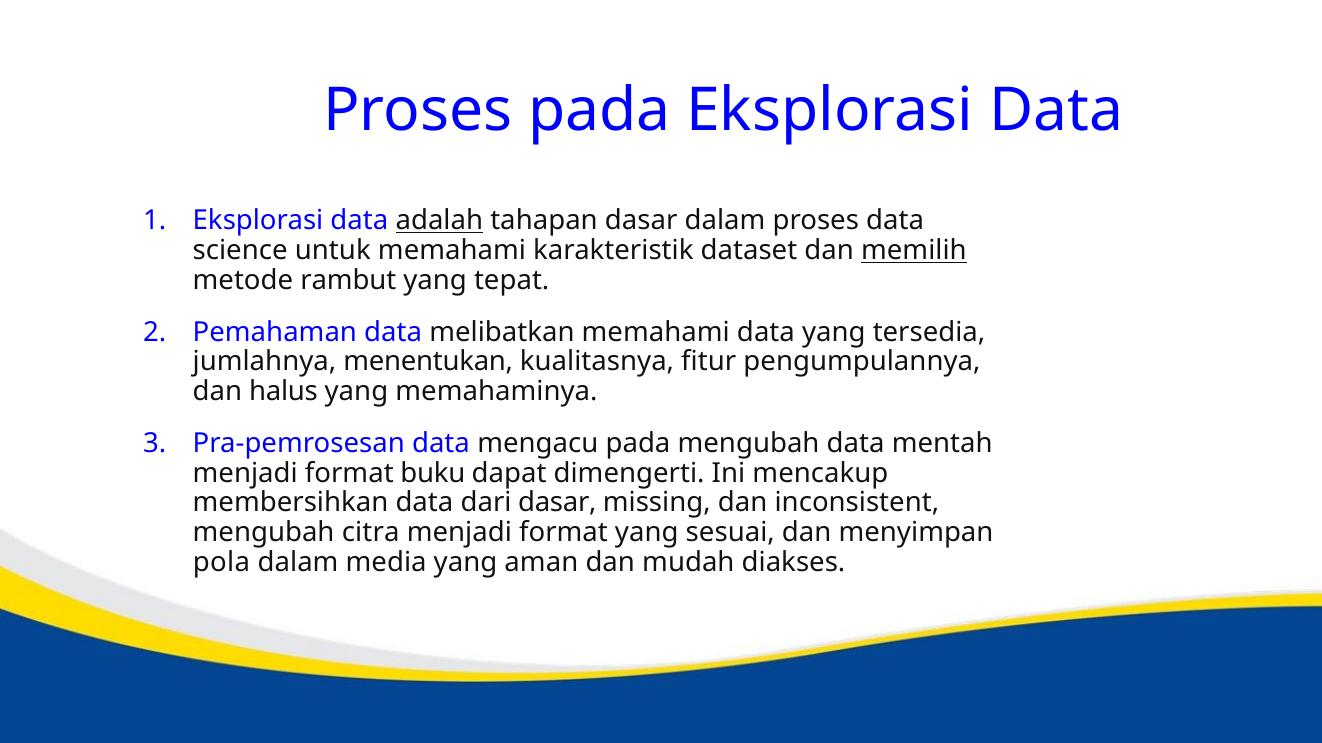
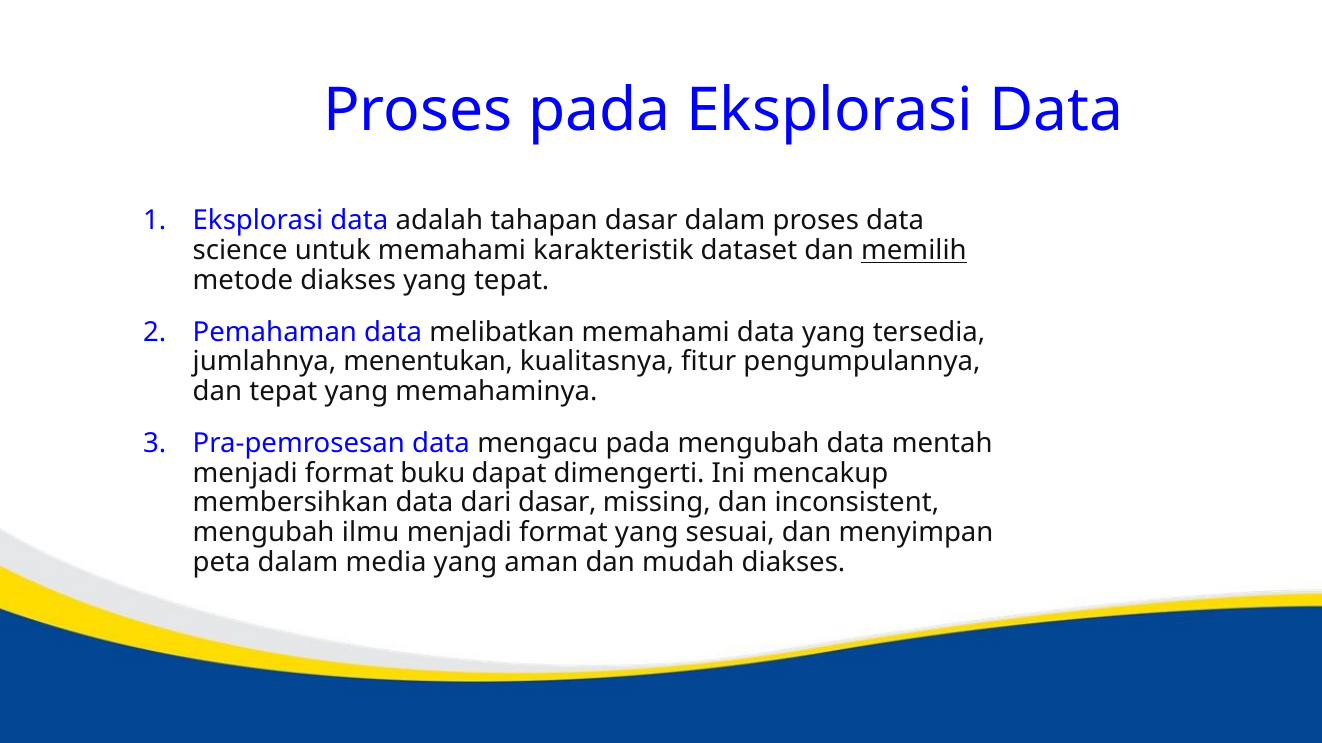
adalah underline: present -> none (439, 221)
metode rambut: rambut -> diakses (348, 281)
dan halus: halus -> tepat (283, 392)
citra: citra -> ilmu (371, 533)
pola: pola -> peta (222, 563)
